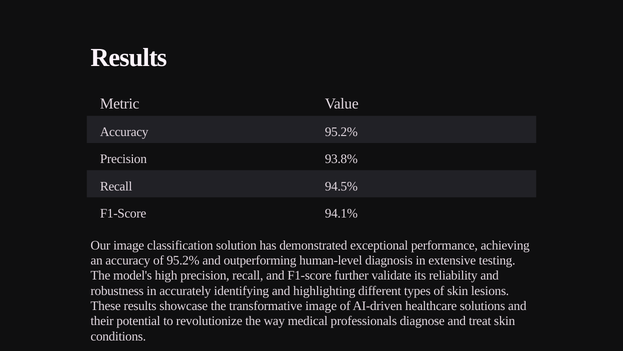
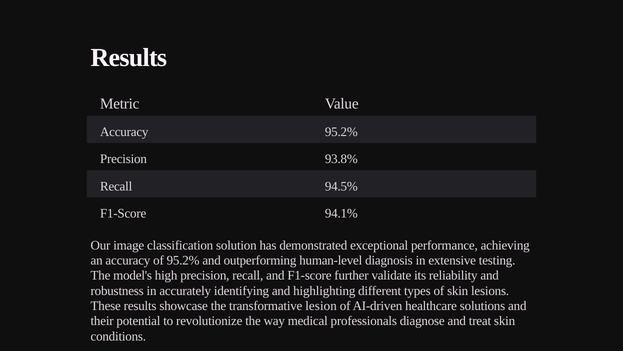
transformative image: image -> lesion (321, 306)
